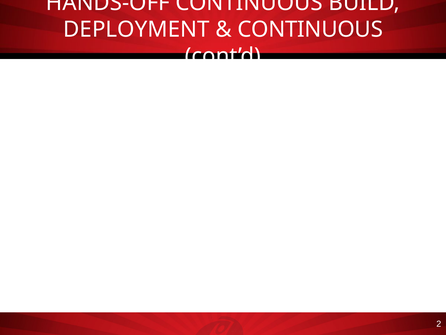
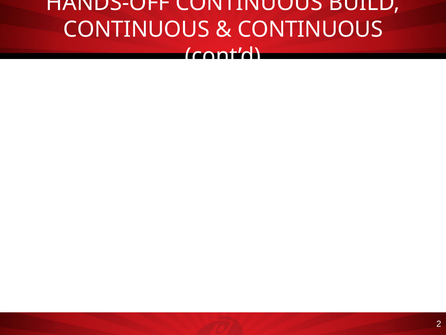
DEPLOYMENT: DEPLOYMENT -> CONTINUOUS (136, 29)
